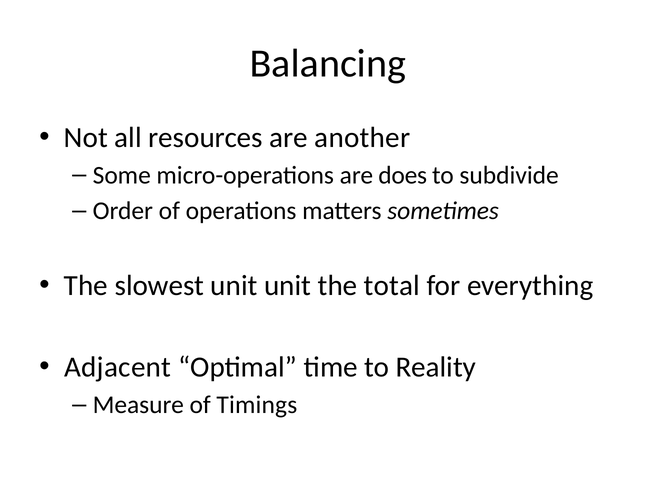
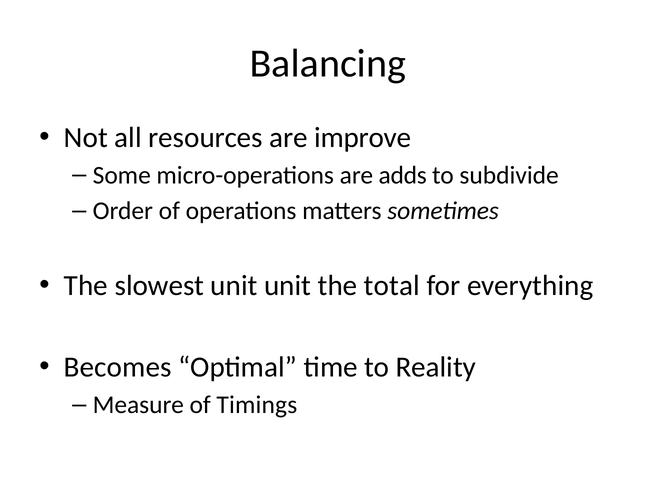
another: another -> improve (363, 138)
does: does -> adds (403, 175)
Adjacent: Adjacent -> Becomes (118, 367)
